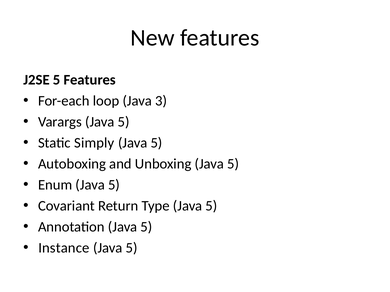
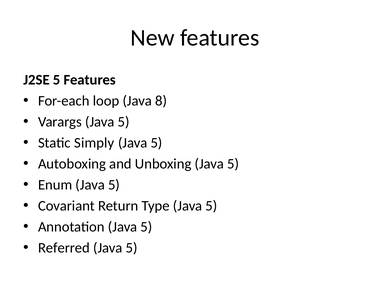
3: 3 -> 8 (161, 101)
Instance: Instance -> Referred (64, 248)
